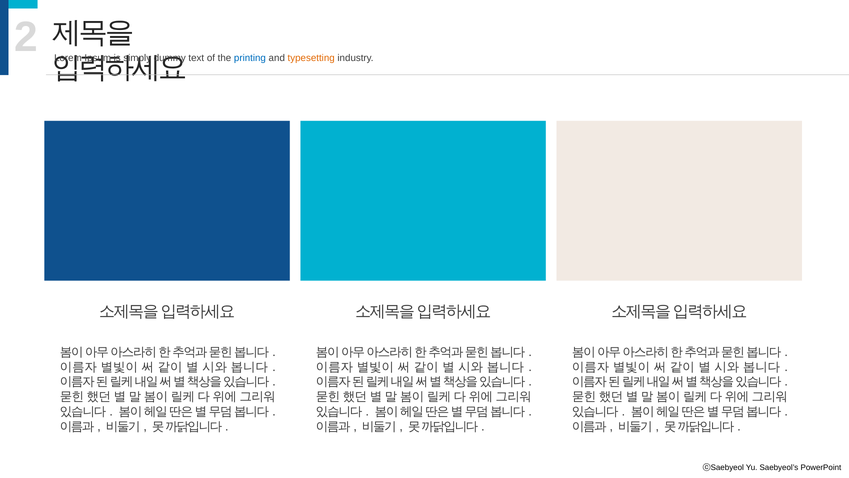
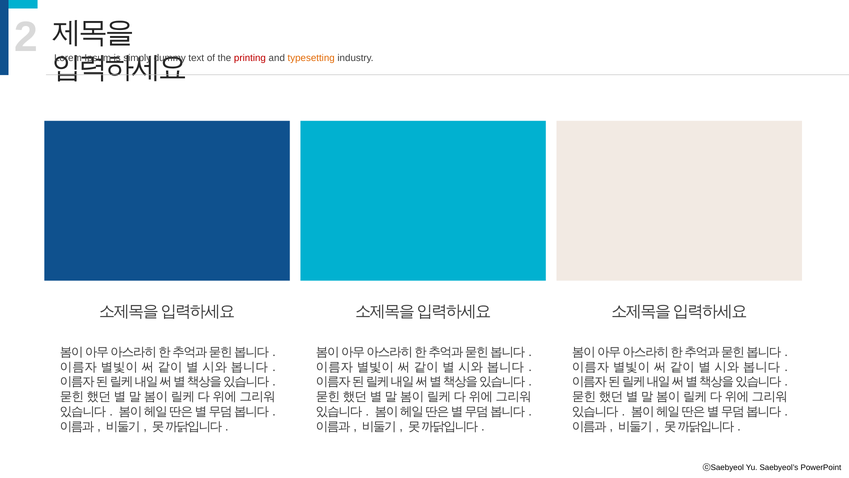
printing colour: blue -> red (250, 58)
